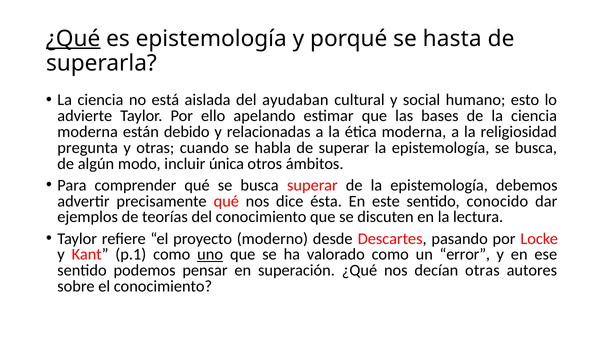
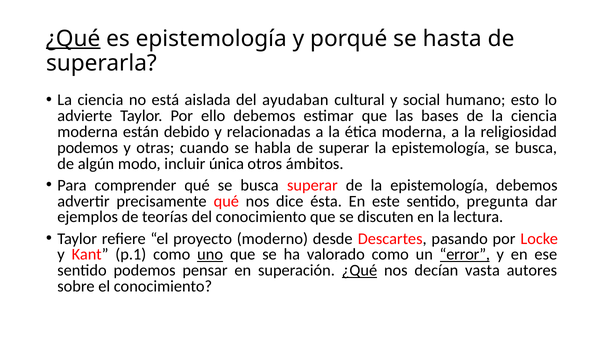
ello apelando: apelando -> debemos (264, 116)
pregunta: pregunta -> podemos (88, 148)
conocido: conocido -> pregunta (497, 201)
error underline: none -> present (465, 254)
¿Qué underline: none -> present (359, 270)
decían otras: otras -> vasta (482, 270)
